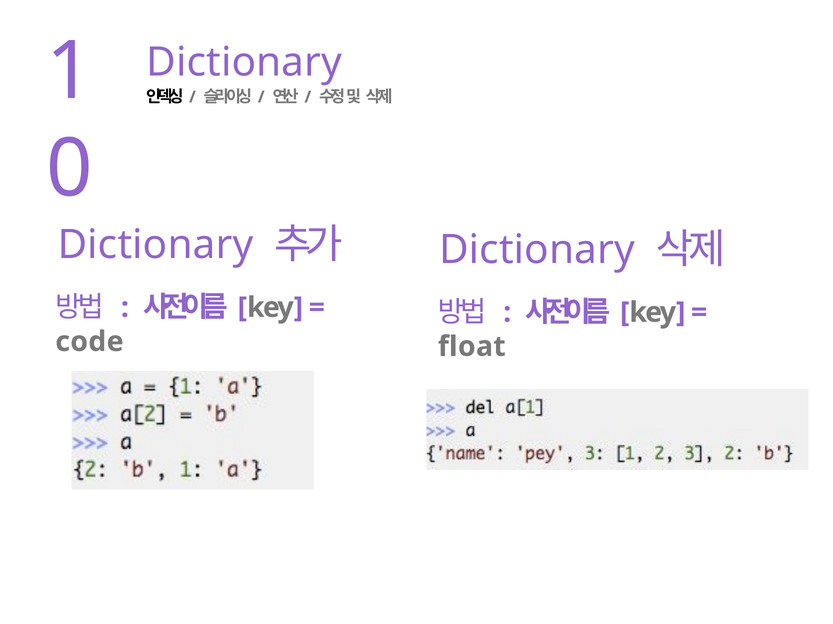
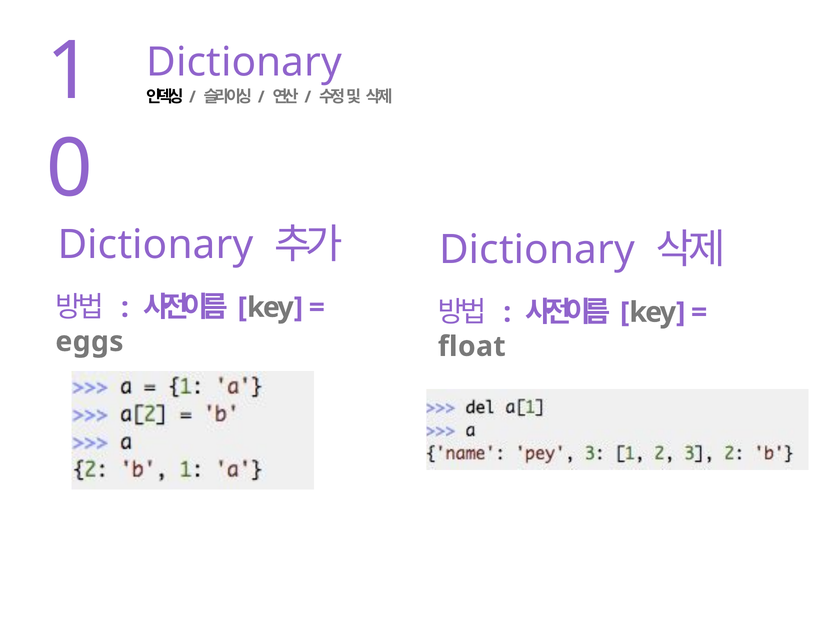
code: code -> eggs (89, 342)
